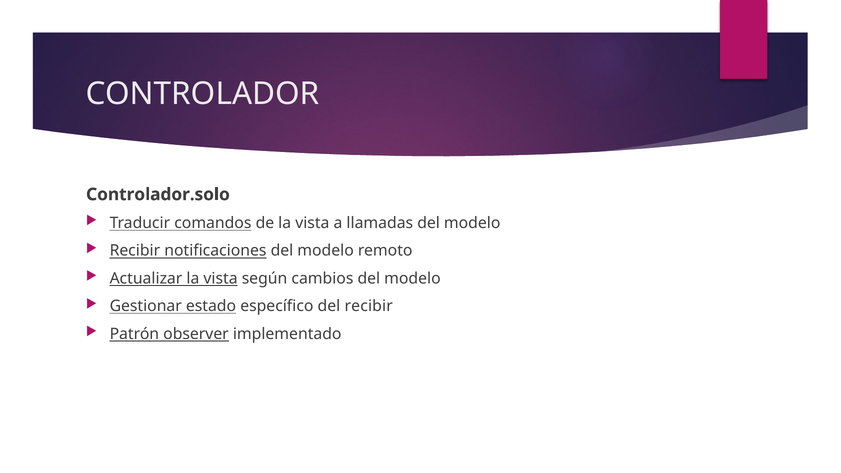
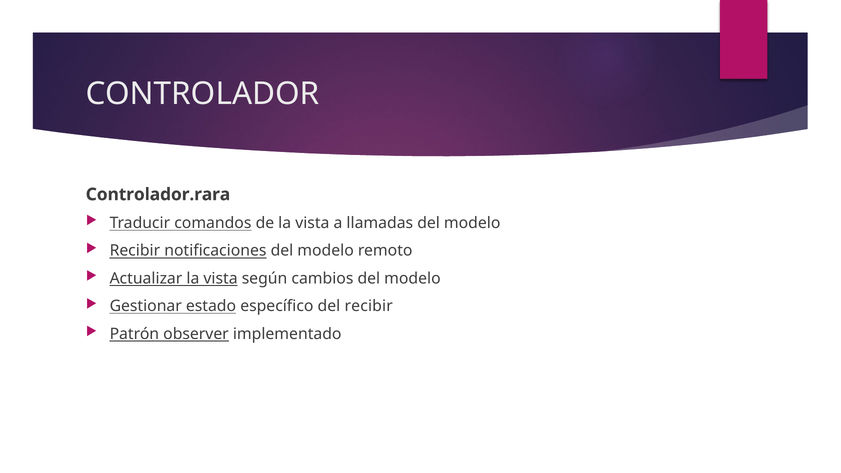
Controlador.solo: Controlador.solo -> Controlador.rara (158, 194)
